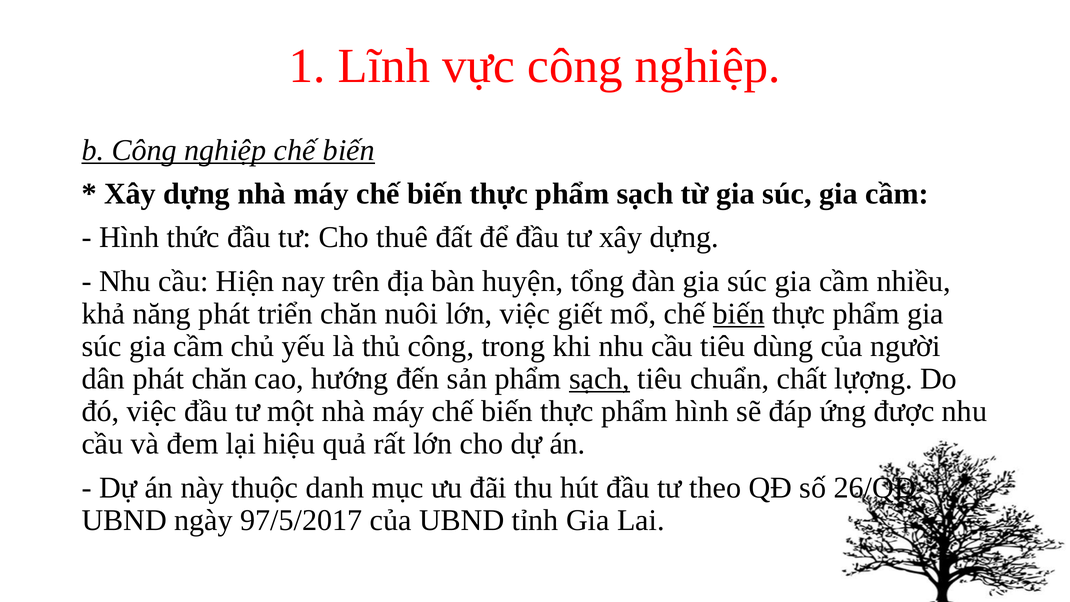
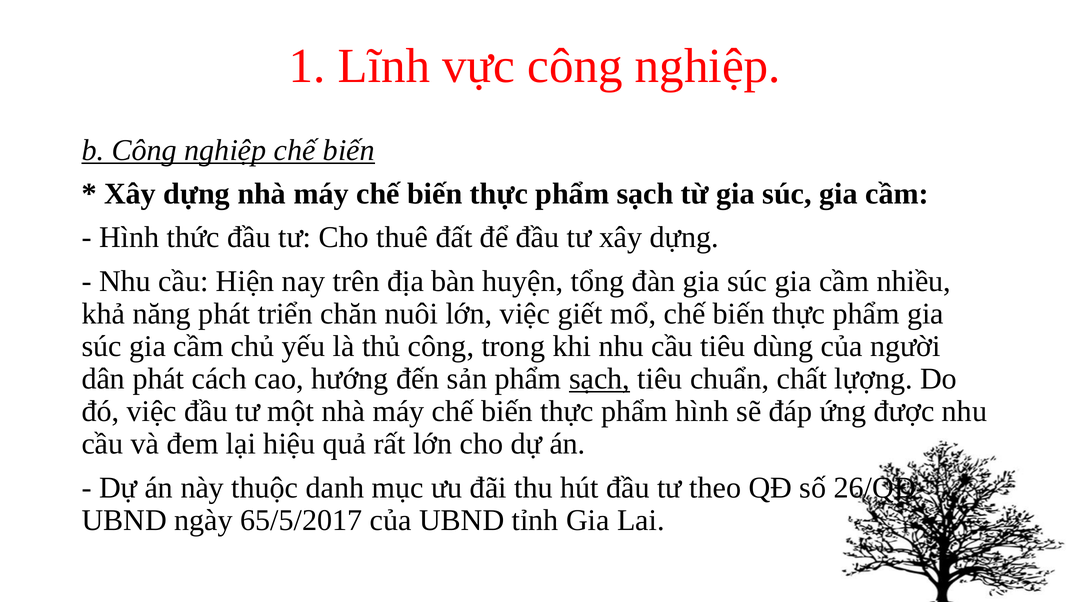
biến underline: present -> none (739, 314)
phát chăn: chăn -> cách (219, 379)
97/5/2017: 97/5/2017 -> 65/5/2017 (301, 520)
